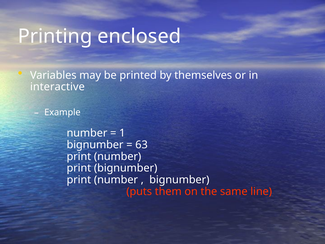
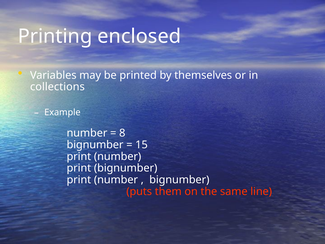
interactive: interactive -> collections (57, 87)
1: 1 -> 8 (122, 133)
63: 63 -> 15 (141, 145)
